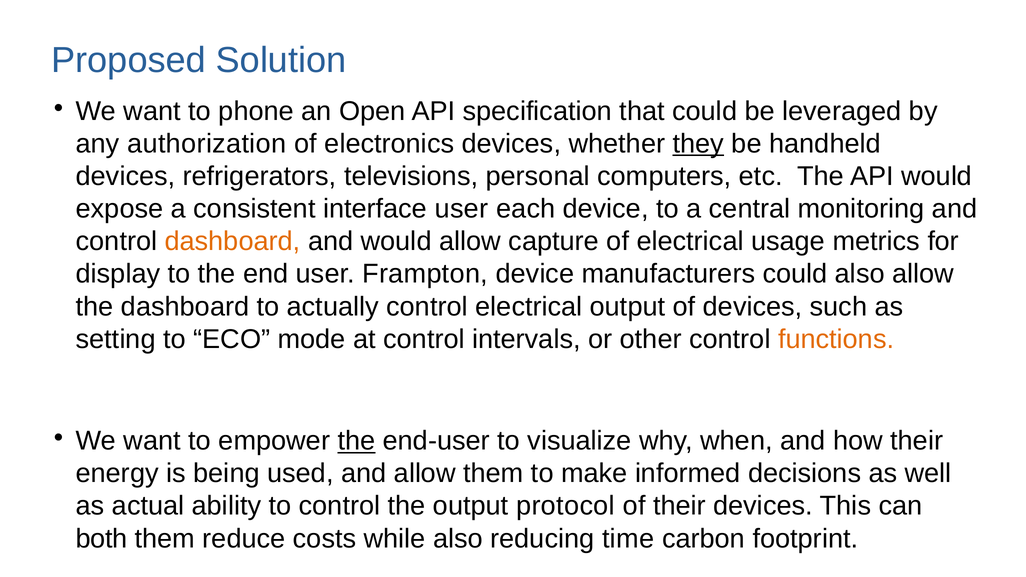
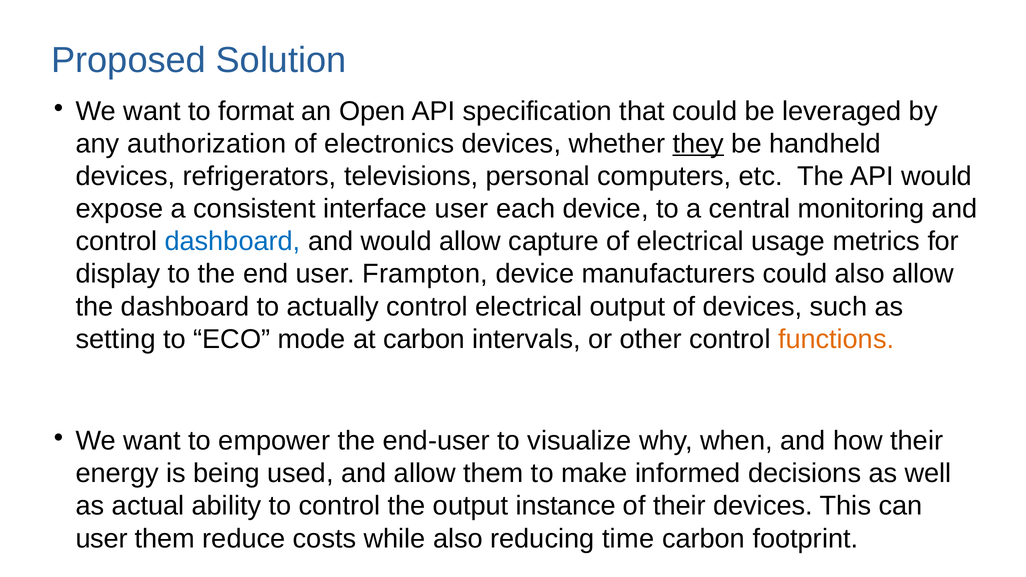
phone: phone -> format (256, 111)
dashboard colour: orange -> blue (233, 242)
at control: control -> carbon (424, 339)
the underline: present -> none (356, 441)
protocol: protocol -> instance (566, 506)
both: both -> user (102, 539)
